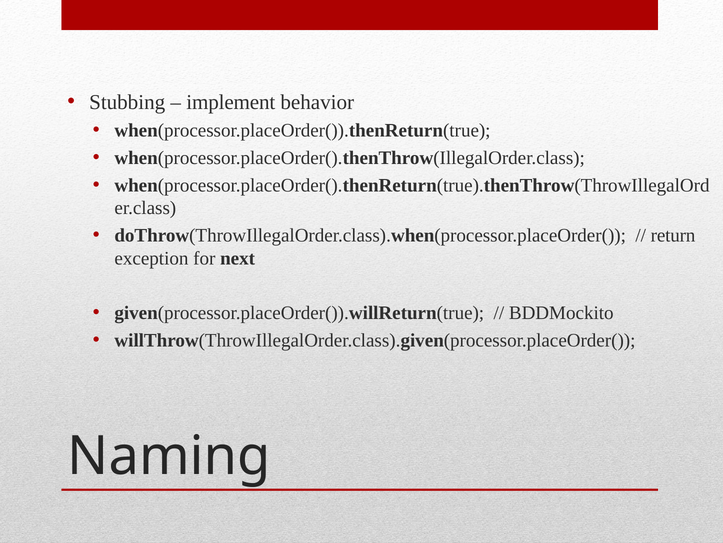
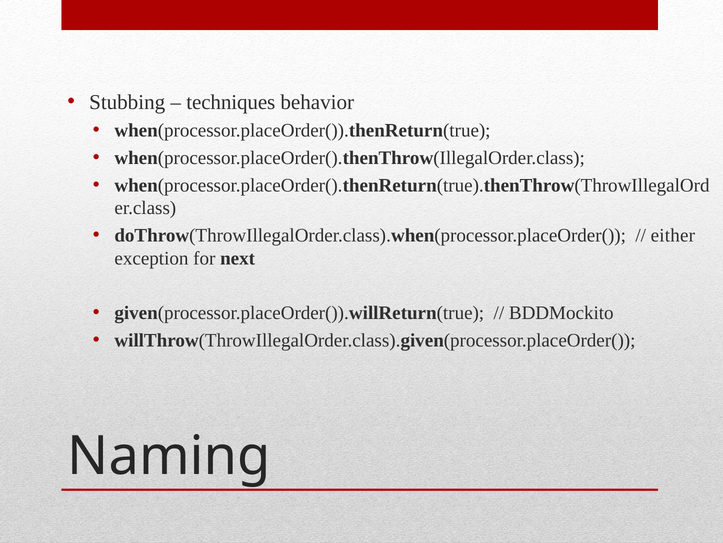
implement: implement -> techniques (231, 102)
return: return -> either (673, 235)
